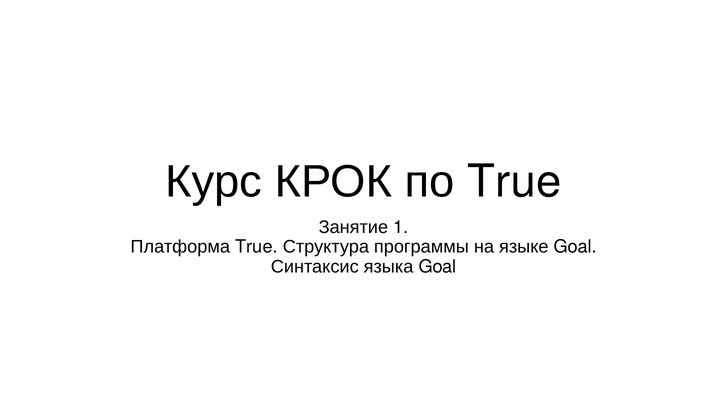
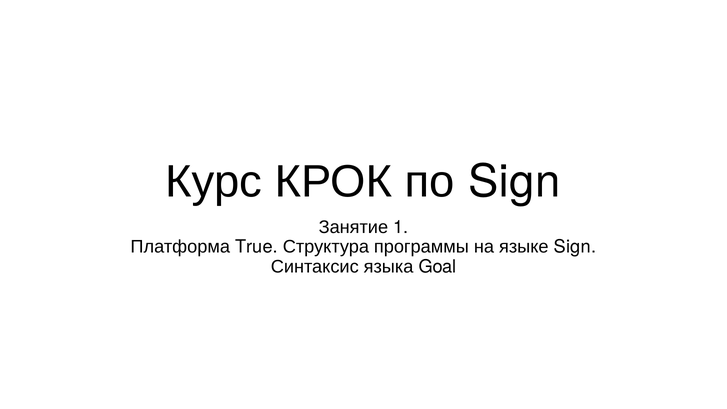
по True: True -> Sign (514, 182)
языке Goal: Goal -> Sign (575, 247)
